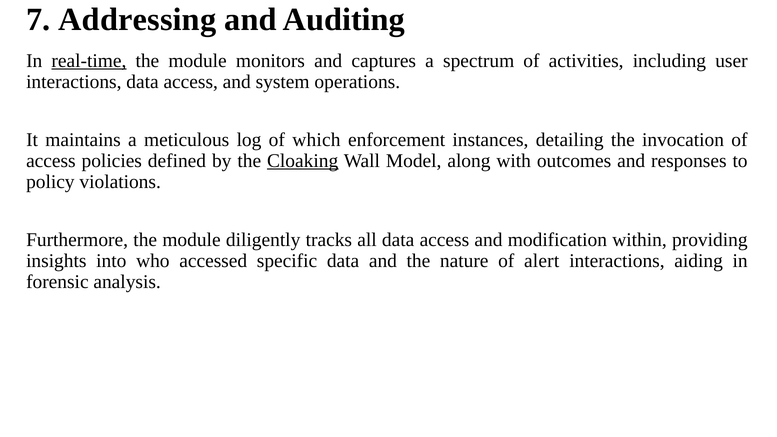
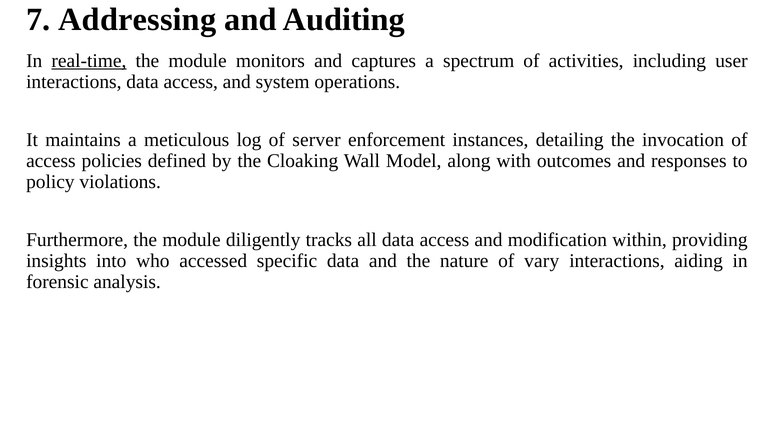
which: which -> server (316, 140)
Cloaking underline: present -> none (303, 161)
alert: alert -> vary (542, 261)
